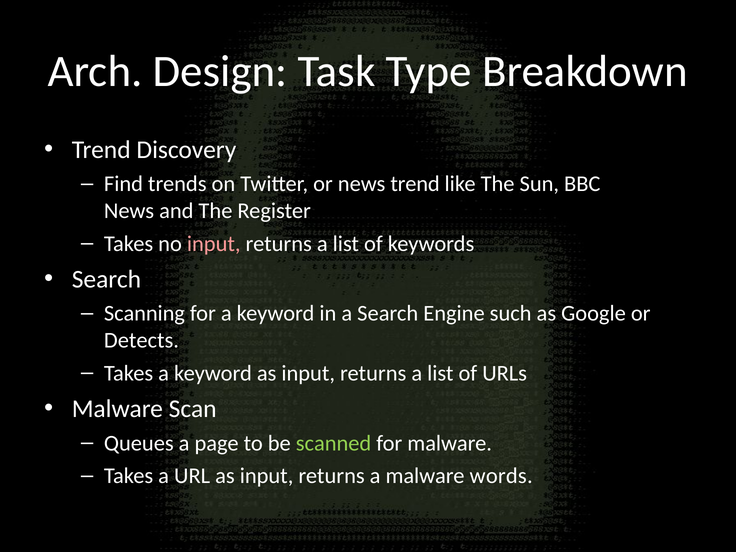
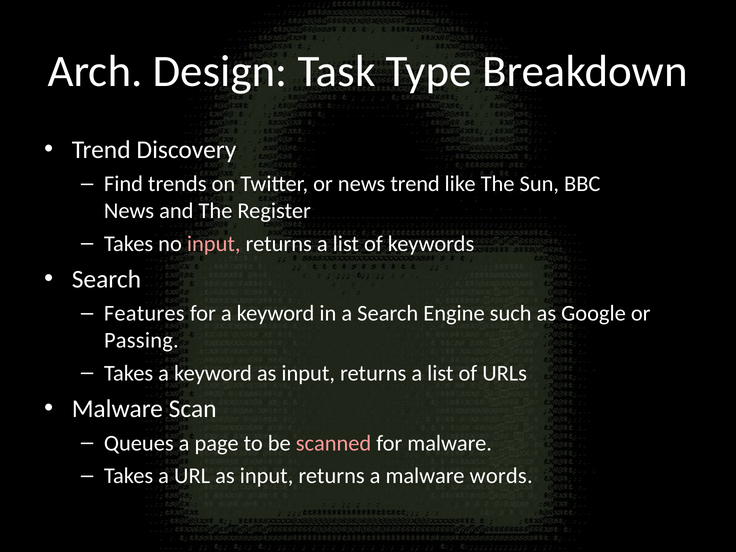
Scanning: Scanning -> Features (144, 314)
Detects: Detects -> Passing (141, 341)
scanned colour: light green -> pink (334, 443)
